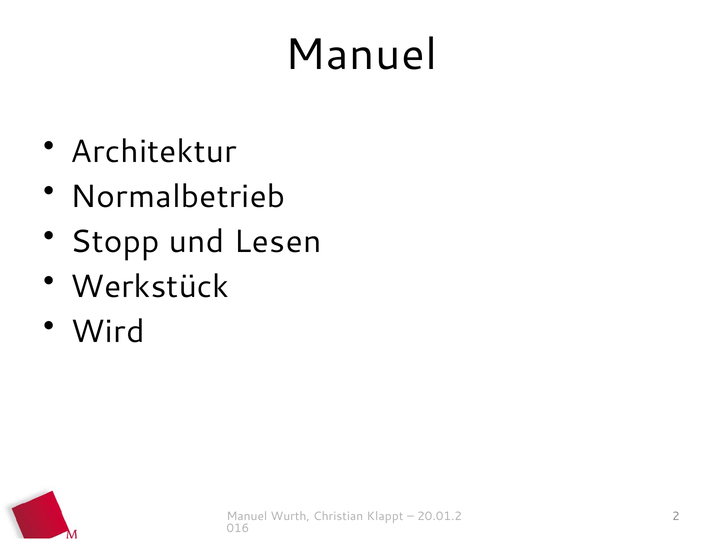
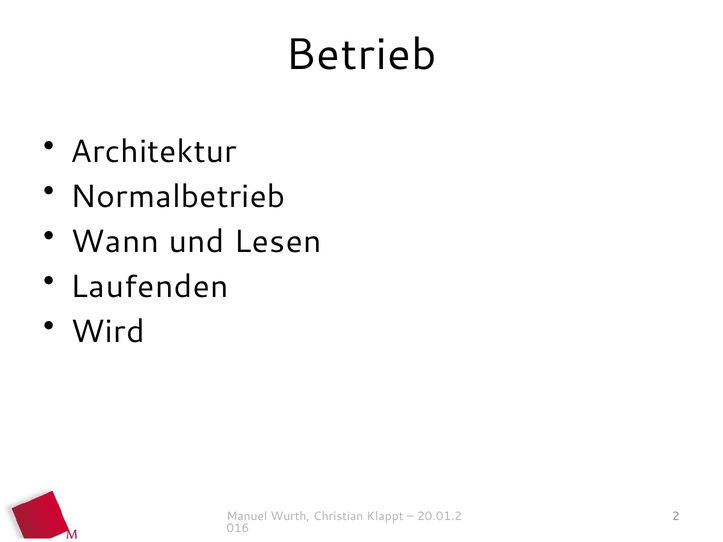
Manuel: Manuel -> Betrieb (361, 55)
Stopp: Stopp -> Wann (115, 242)
Werkstück: Werkstück -> Laufenden (150, 287)
